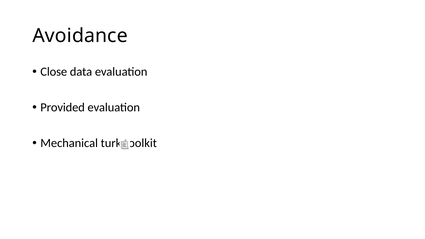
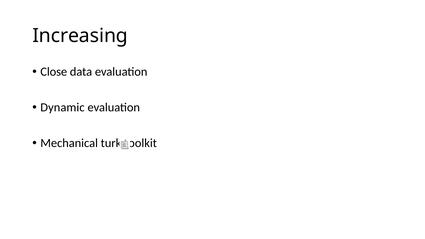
Avoidance: Avoidance -> Increasing (80, 36)
Provided: Provided -> Dynamic (62, 107)
